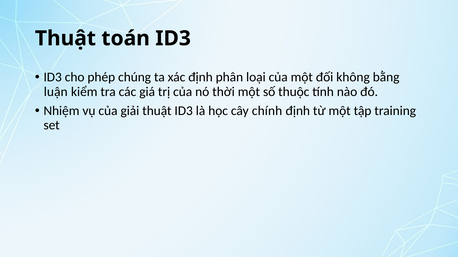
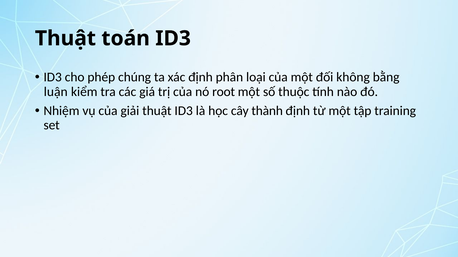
thời: thời -> root (224, 92)
chính: chính -> thành (267, 111)
